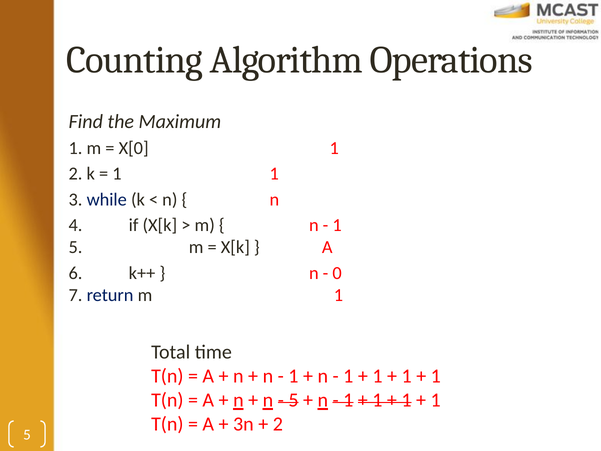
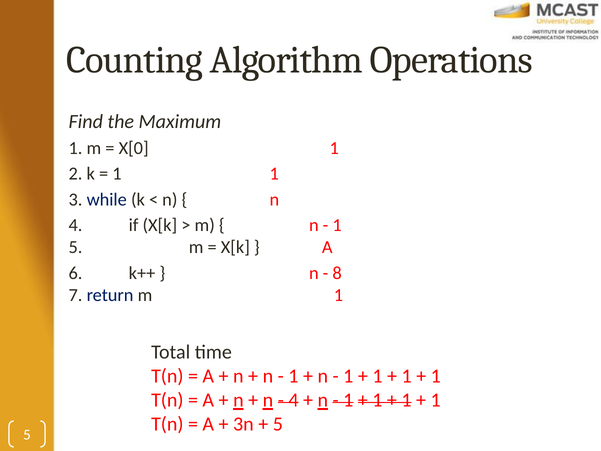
0: 0 -> 8 (337, 273)
5: 5 -> 4 (293, 400)
2: 2 -> 5 (278, 424)
